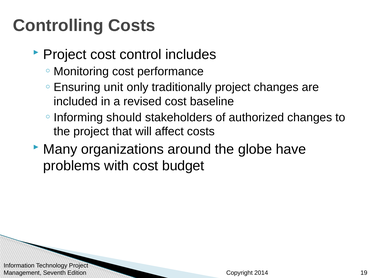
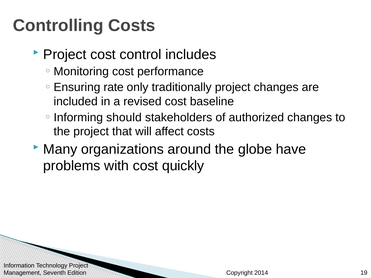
unit: unit -> rate (114, 87)
budget: budget -> quickly (183, 166)
